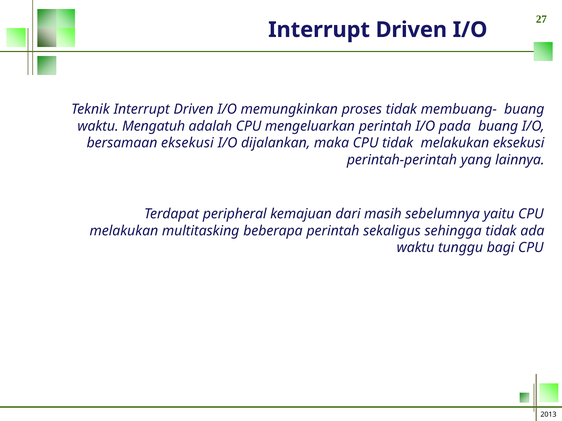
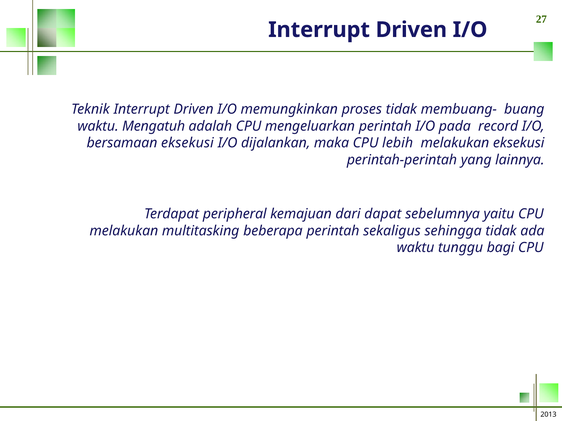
pada buang: buang -> record (498, 126)
CPU tidak: tidak -> lebih (398, 143)
masih: masih -> dapat (383, 214)
